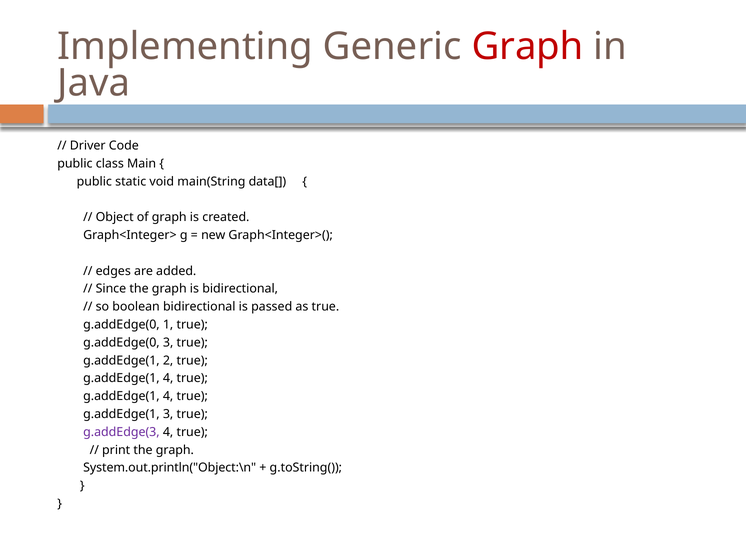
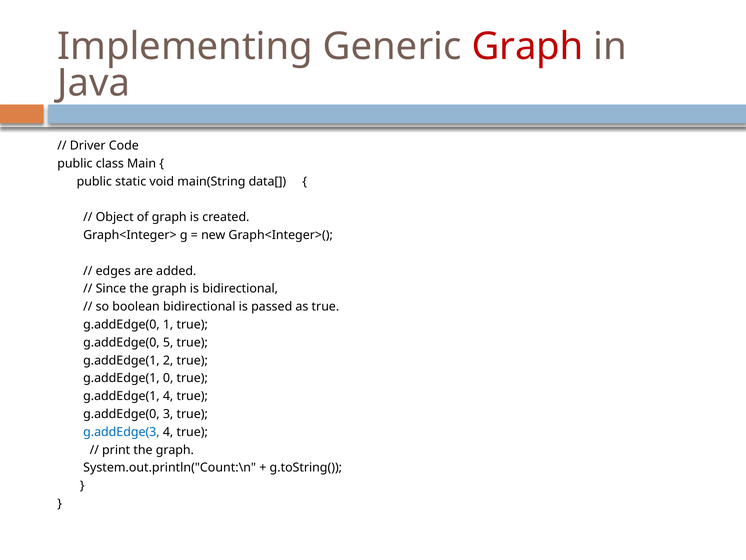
g.addEdge(0 3: 3 -> 5 (168, 342)
4: 4 -> 0 (168, 378)
g.addEdge(1: g.addEdge(1 -> g.addEdge(0 (121, 414)
g.addEdge(3 colour: purple -> blue (121, 432)
System.out.println("Object:\n: System.out.println("Object:\n -> System.out.println("Count:\n (170, 467)
